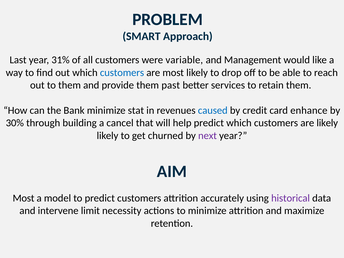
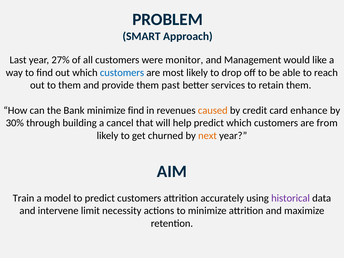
31%: 31% -> 27% (61, 60)
variable: variable -> monitor (184, 60)
minimize stat: stat -> find (136, 110)
caused colour: blue -> orange (213, 110)
are likely: likely -> from (327, 123)
next colour: purple -> orange (207, 136)
Most: Most -> Train (24, 198)
